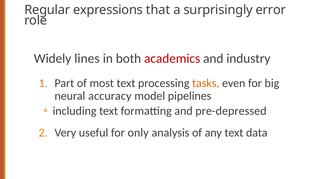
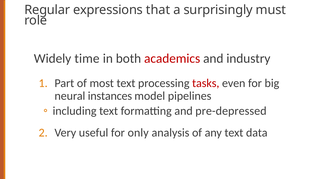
error: error -> must (271, 10)
lines: lines -> time (87, 58)
tasks colour: orange -> red (206, 83)
accuracy: accuracy -> instances (110, 96)
